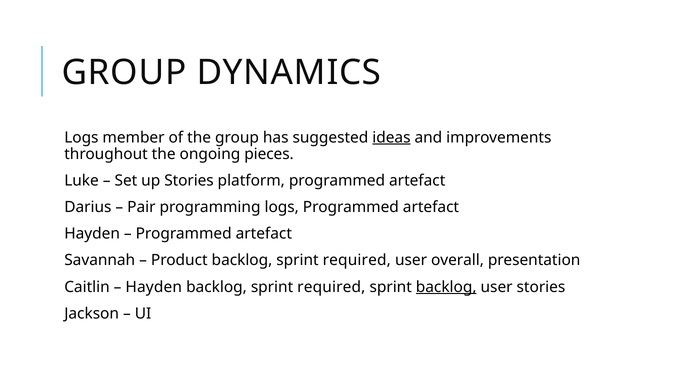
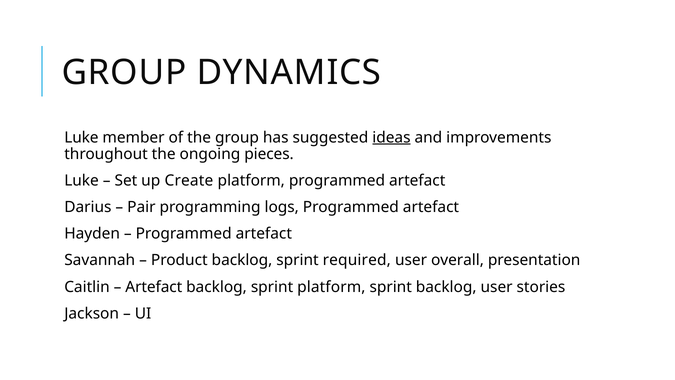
Logs: Logs -> Luke (81, 137)
up Stories: Stories -> Create (189, 181)
Hayden: Hayden -> Artefact (154, 287)
required: required -> platform (331, 287)
backlog underline: present -> none (446, 287)
